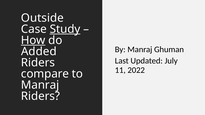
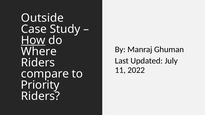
Study underline: present -> none (65, 29)
Added: Added -> Where (39, 52)
Manraj: Manraj -> Priority (40, 85)
